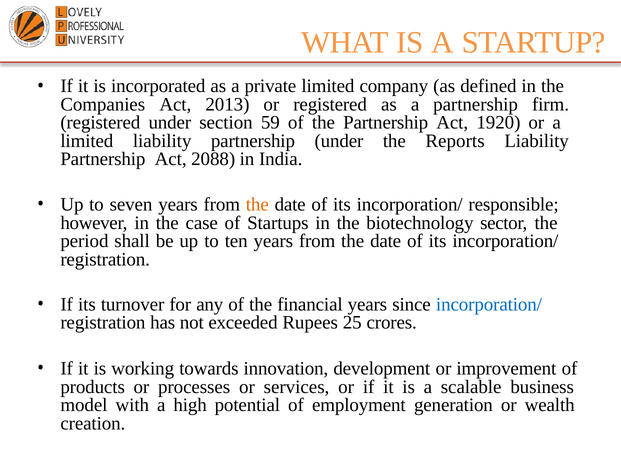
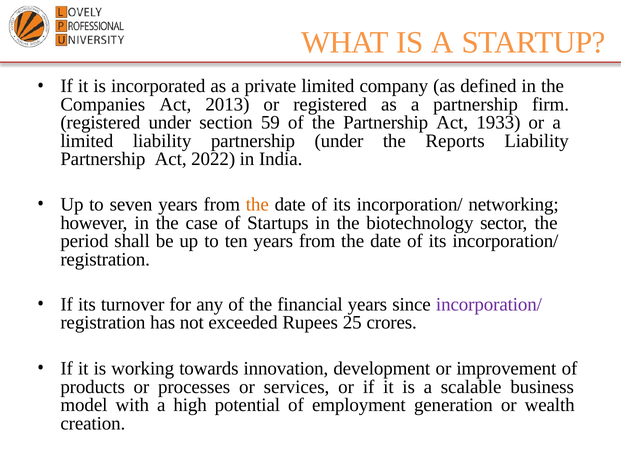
1920: 1920 -> 1933 (498, 123)
2088: 2088 -> 2022 (213, 159)
responsible: responsible -> networking (514, 204)
incorporation/ colour: blue -> purple (489, 304)
